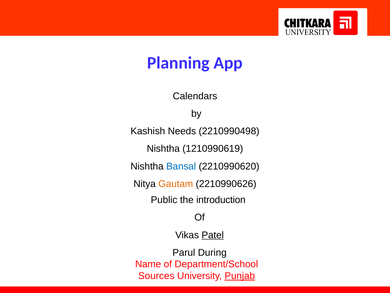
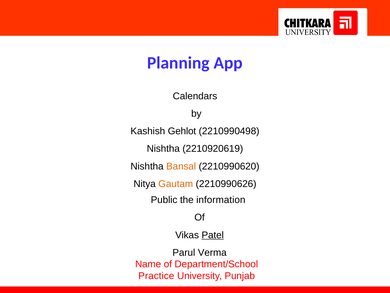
Needs: Needs -> Gehlot (182, 131)
1210990619: 1210990619 -> 2210920619 (213, 149)
Bansal colour: blue -> orange (181, 166)
introduction: introduction -> information (221, 200)
During: During -> Verma (212, 252)
Sources: Sources -> Practice (156, 275)
Punjab underline: present -> none (240, 275)
